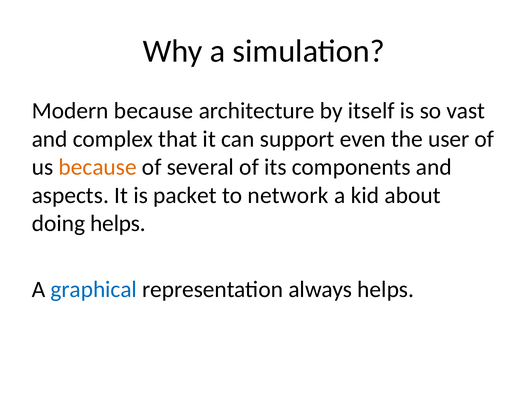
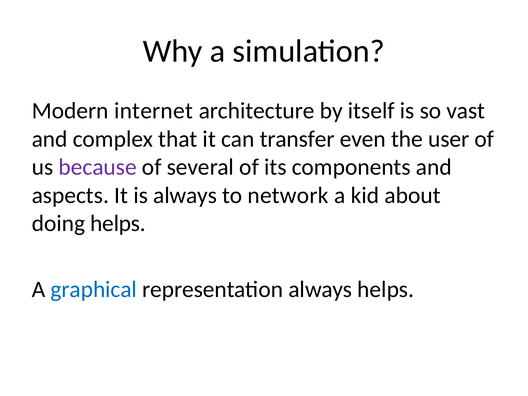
Modern because: because -> internet (154, 111)
support: support -> transfer (297, 139)
because colour: orange -> purple (98, 167)
is packet: packet -> always (185, 195)
